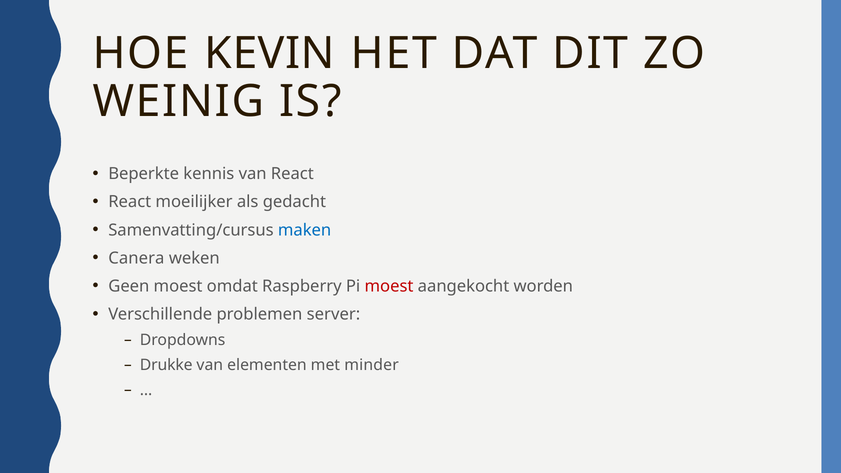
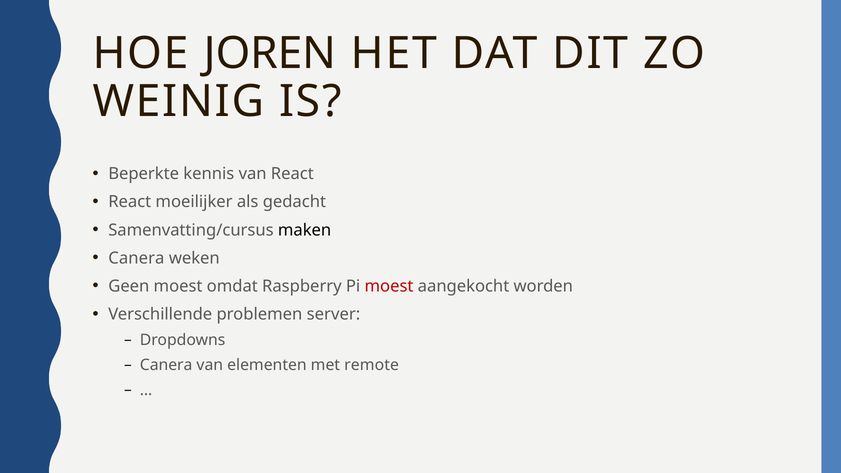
KEVIN: KEVIN -> JOREN (270, 53)
maken colour: blue -> black (305, 230)
Drukke: Drukke -> Canera (166, 365)
minder: minder -> remote (372, 365)
